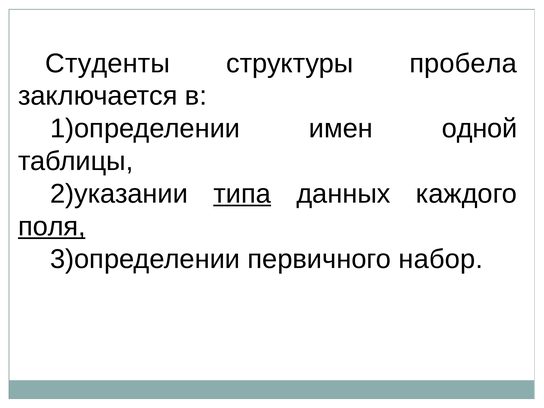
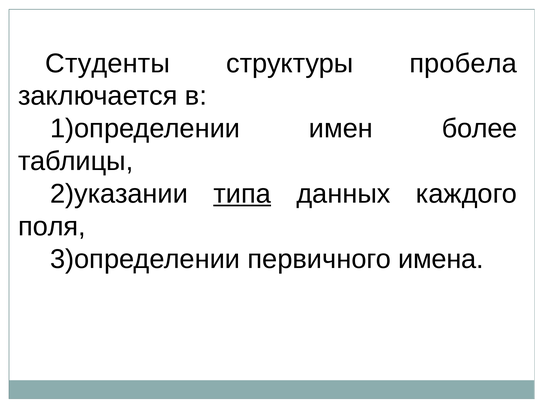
одной: одной -> более (480, 129)
поля underline: present -> none (52, 227)
набор: набор -> имена (441, 259)
